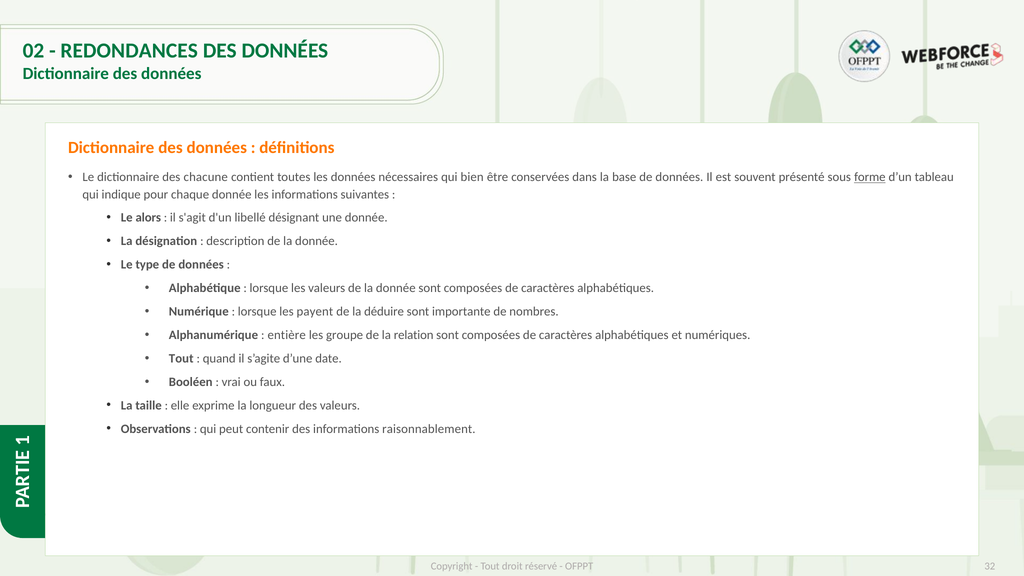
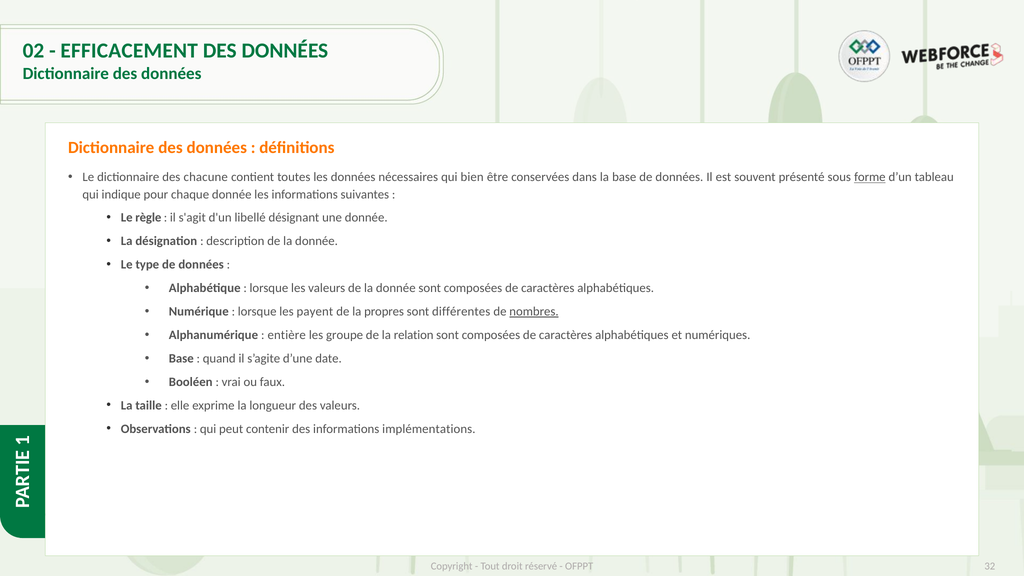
REDONDANCES: REDONDANCES -> EFFICACEMENT (129, 51)
alors: alors -> règle (148, 218)
déduire: déduire -> propres (384, 312)
importante: importante -> différentes (461, 312)
nombres underline: none -> present (534, 312)
Tout: Tout -> Base (181, 359)
raisonnablement: raisonnablement -> implémentations (429, 429)
